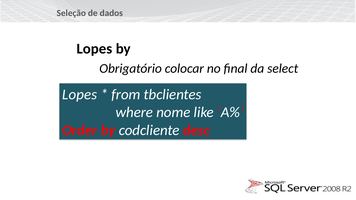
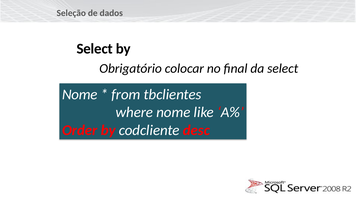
Lopes: Lopes -> Select (95, 49)
Lopes: Lopes -> Nome (80, 95)
